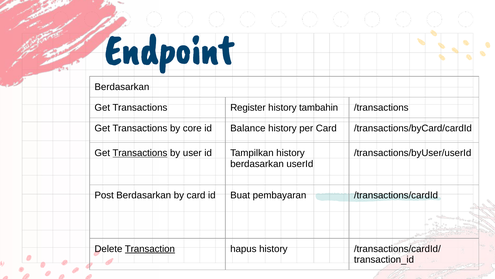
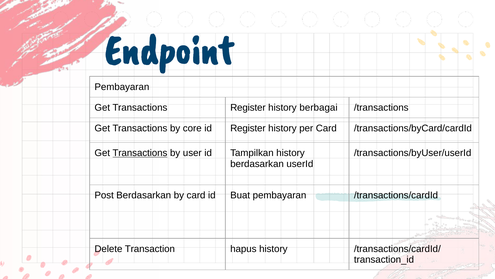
Berdasarkan: Berdasarkan -> Pembayaran (122, 87)
tambahin: tambahin -> berbagai (319, 107)
id Balance: Balance -> Register (248, 128)
Transaction underline: present -> none (150, 248)
